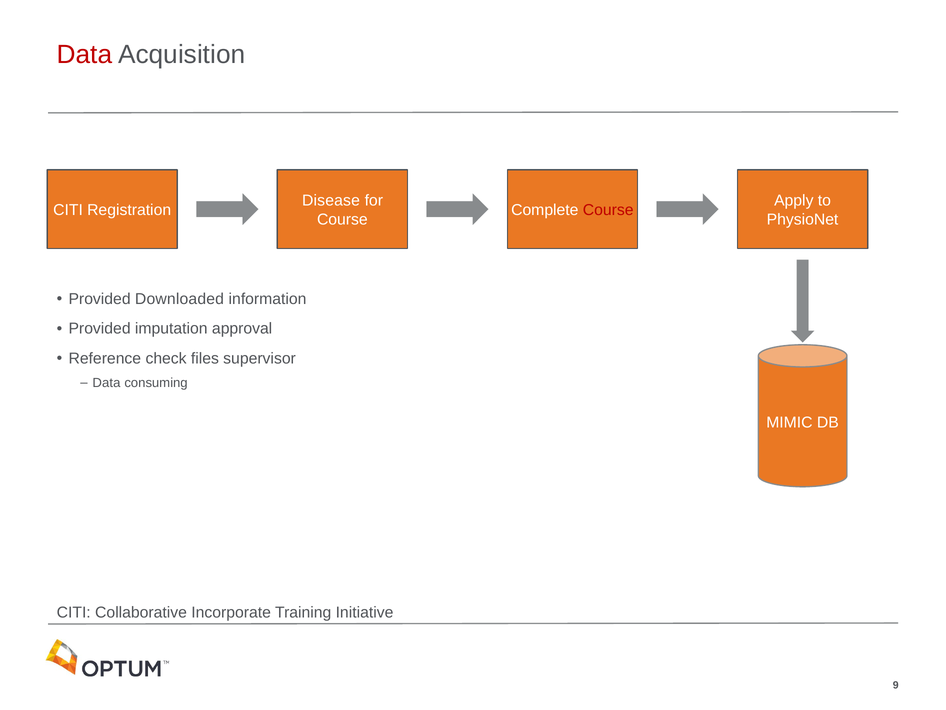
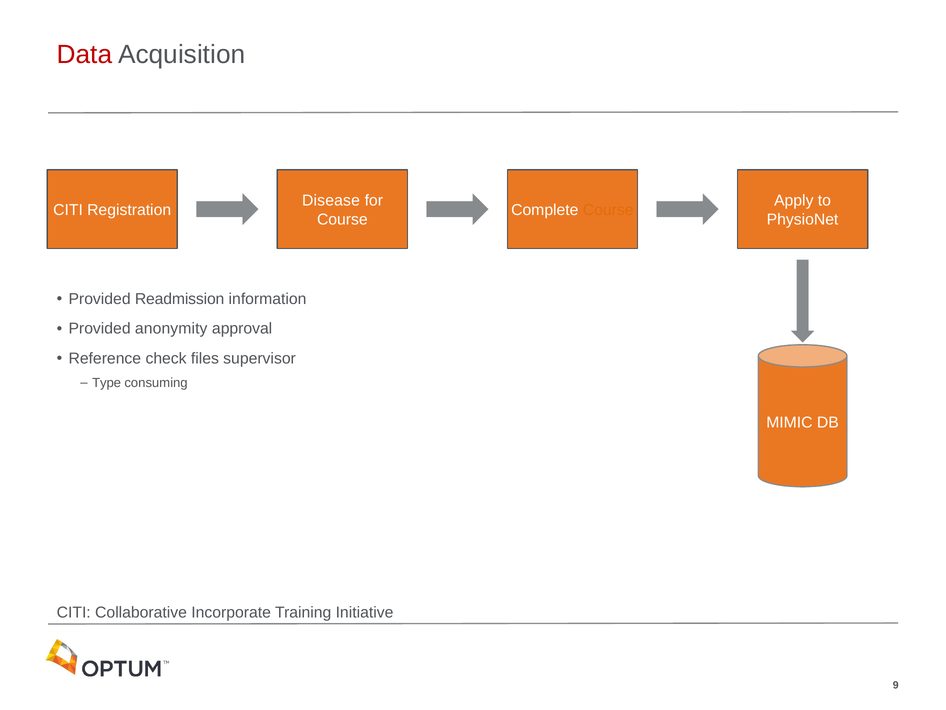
Course colour: red -> orange (608, 210)
Downloaded: Downloaded -> Readmission (180, 299)
imputation: imputation -> anonymity (171, 329)
Data: Data -> Type (107, 383)
